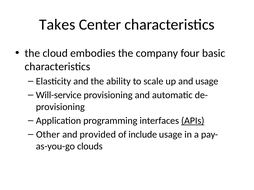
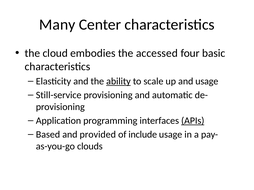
Takes: Takes -> Many (57, 25)
company: company -> accessed (157, 53)
ability underline: none -> present (118, 81)
Will-service: Will-service -> Still-service (59, 95)
Other: Other -> Based (48, 135)
